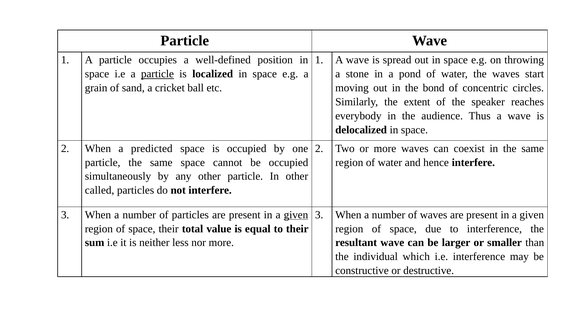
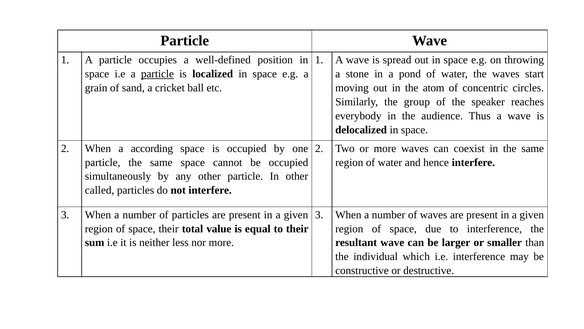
bond: bond -> atom (434, 88)
extent: extent -> group (417, 102)
predicted: predicted -> according (152, 148)
given underline: present -> none (296, 214)
